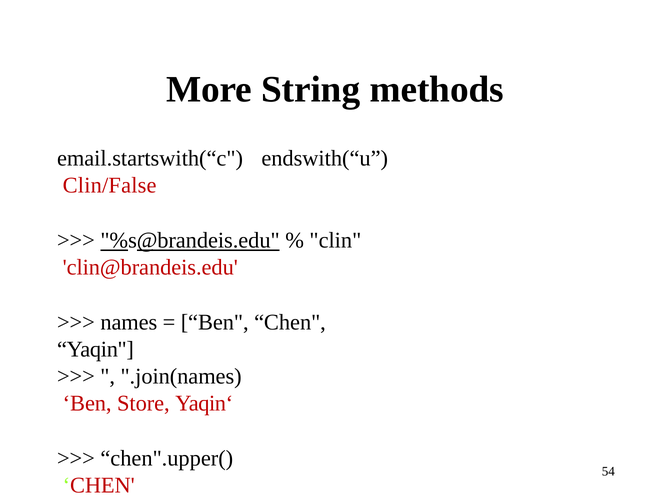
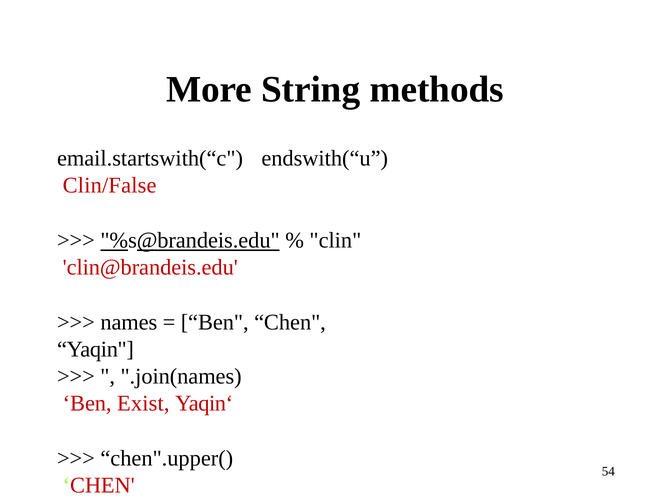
Store: Store -> Exist (143, 403)
